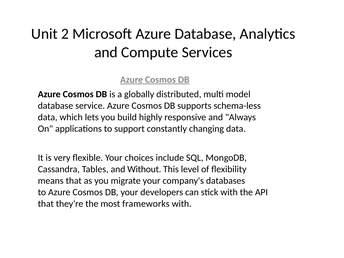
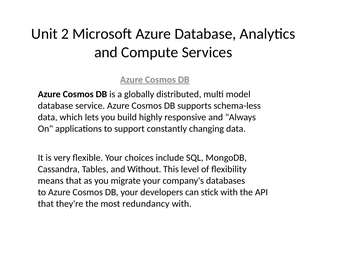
frameworks: frameworks -> redundancy (146, 204)
